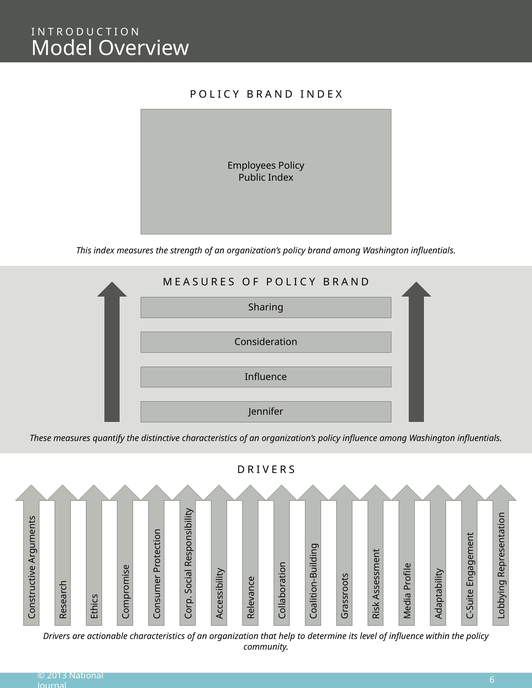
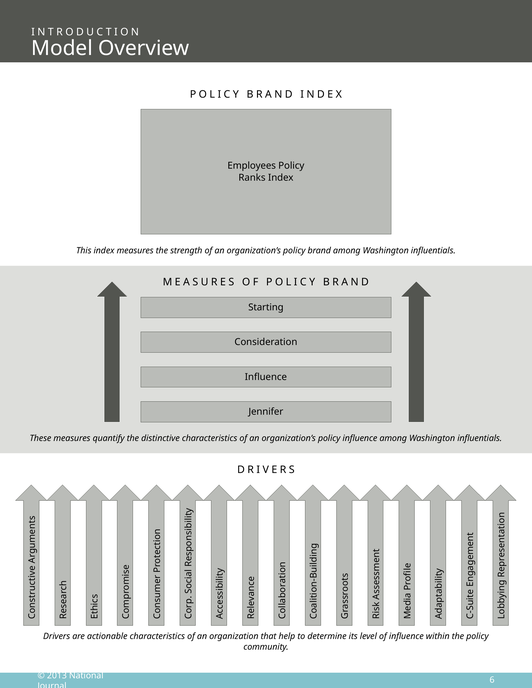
Public: Public -> Ranks (252, 178)
Sharing: Sharing -> Starting (266, 308)
